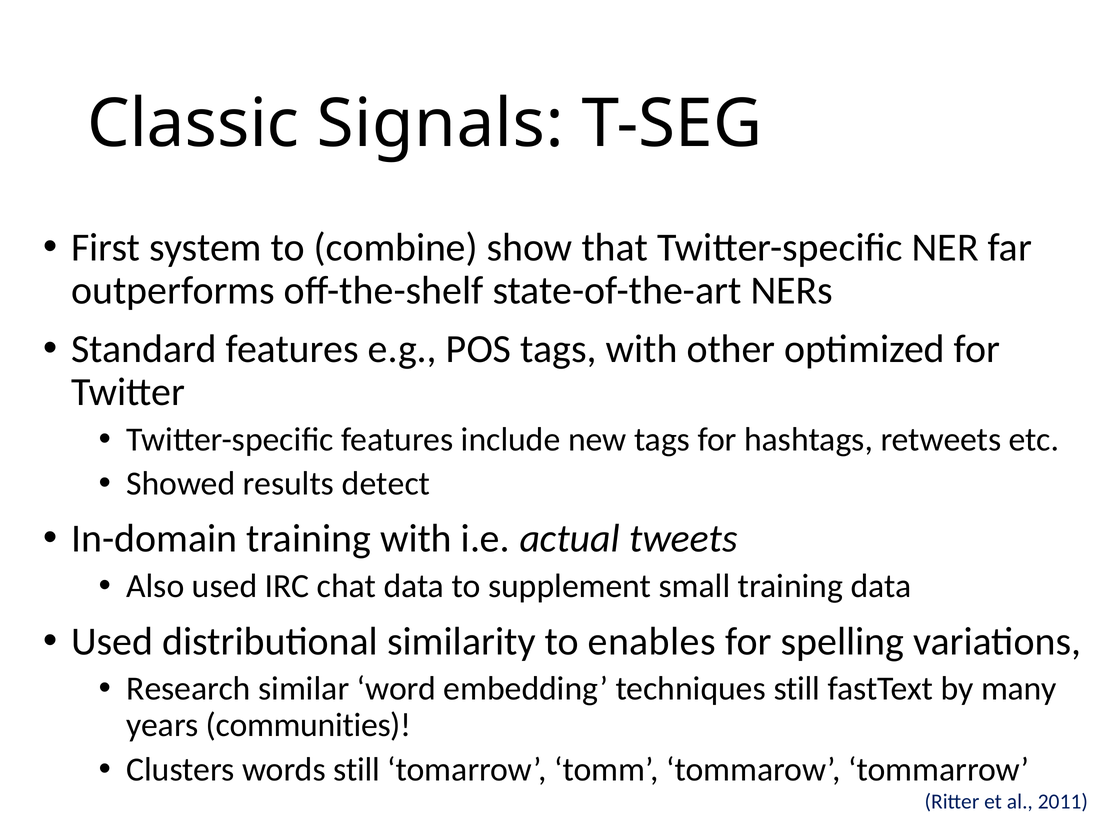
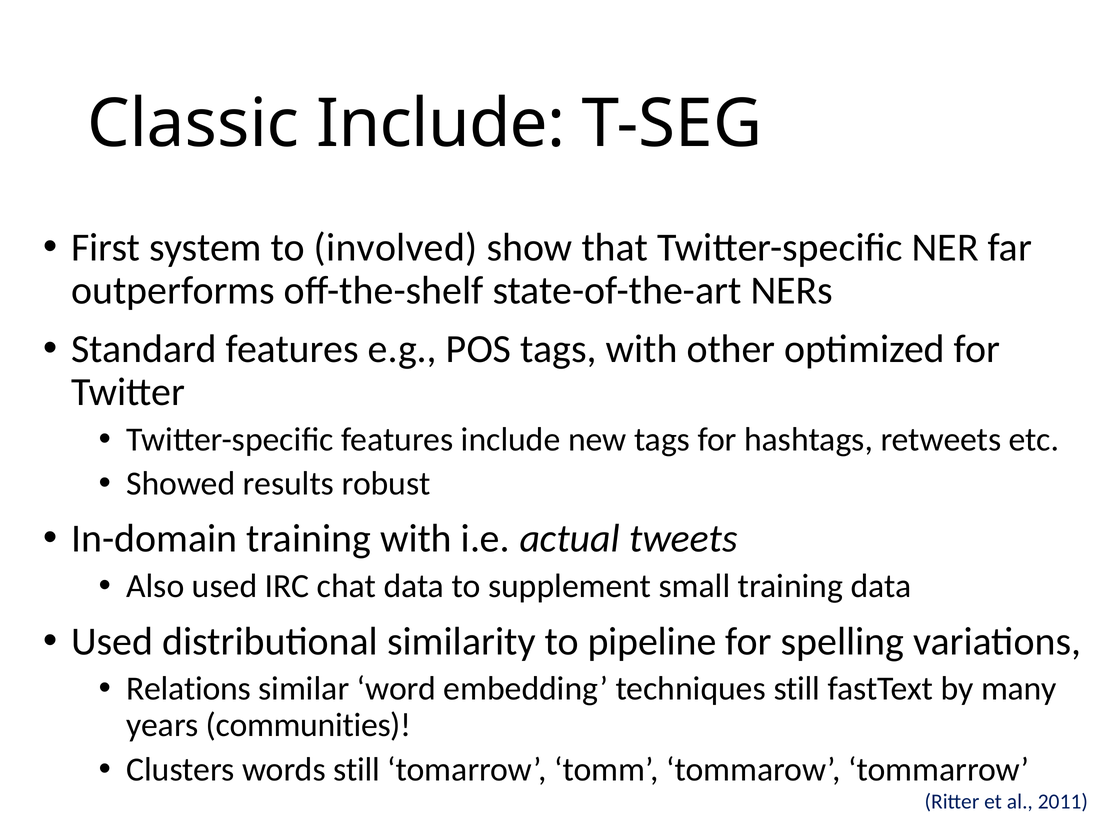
Classic Signals: Signals -> Include (441, 124)
combine: combine -> involved (396, 247)
detect: detect -> robust (386, 484)
enables: enables -> pipeline (652, 641)
Research: Research -> Relations (189, 689)
